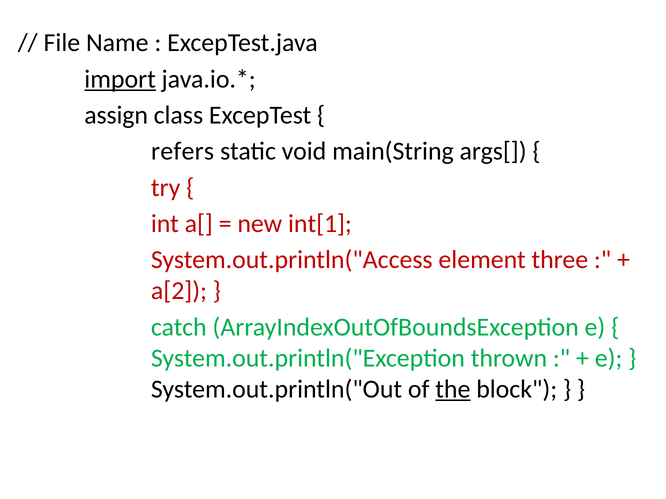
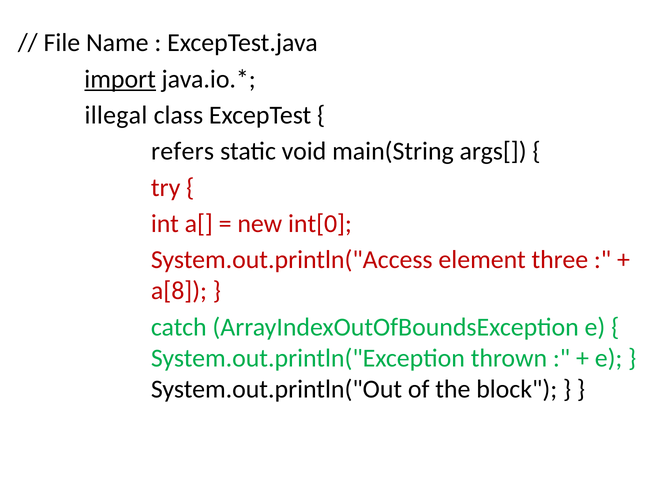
assign: assign -> illegal (116, 115)
int[1: int[1 -> int[0 (320, 224)
a[2: a[2 -> a[8 (179, 291)
the underline: present -> none (453, 389)
